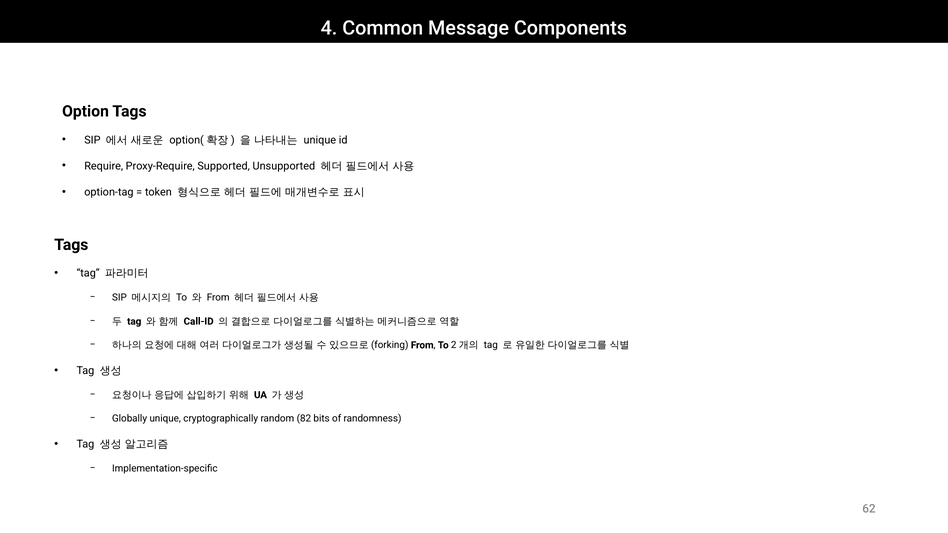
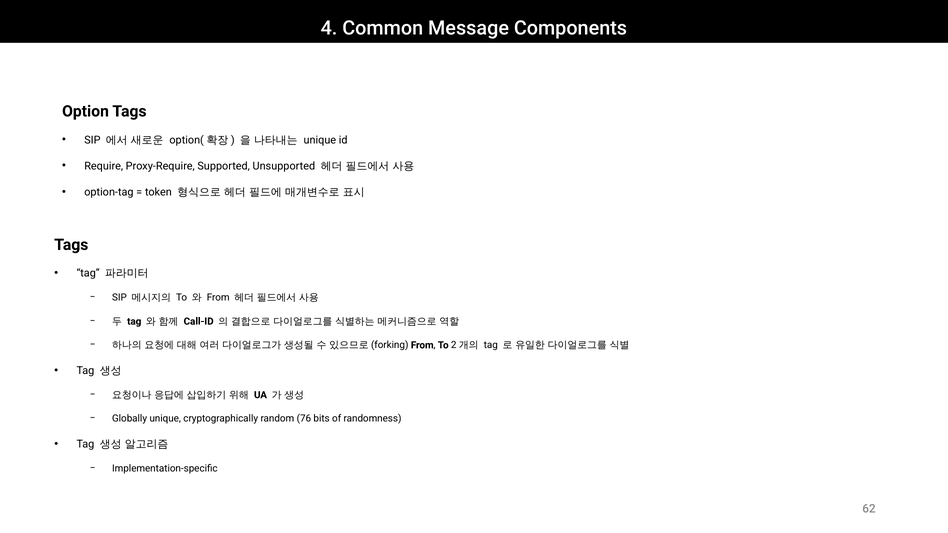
82: 82 -> 76 (304, 419)
